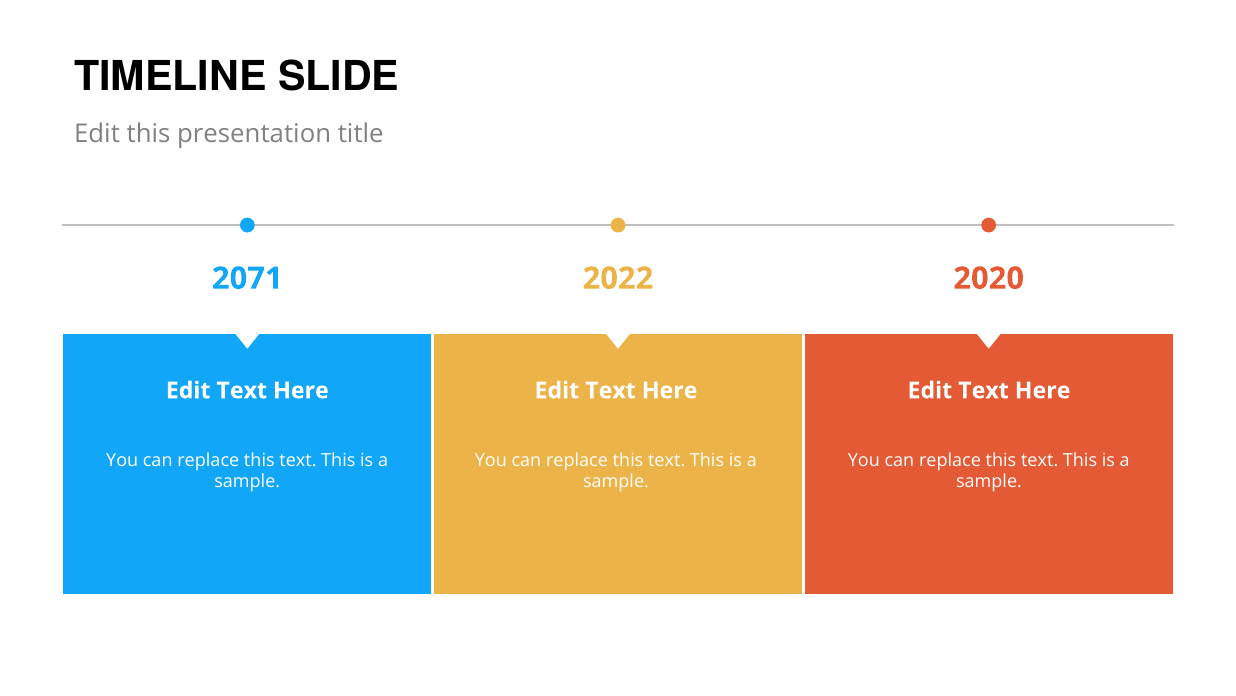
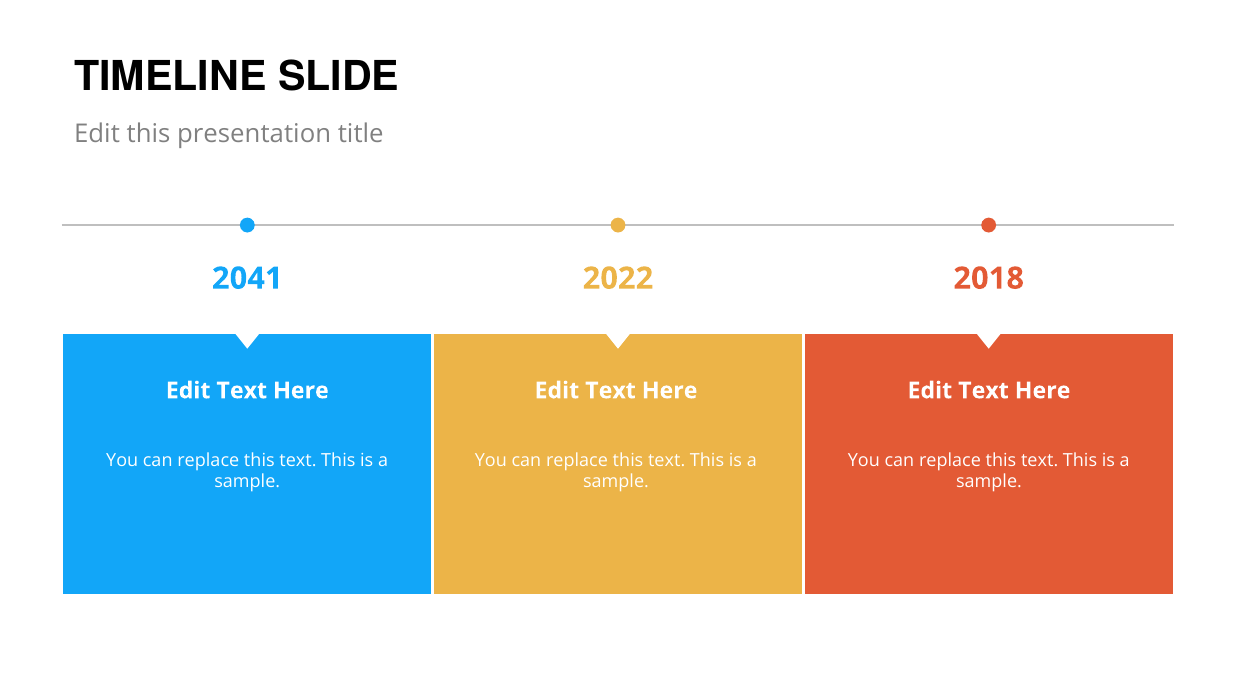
2071: 2071 -> 2041 (247, 278)
2020: 2020 -> 2018 (989, 278)
